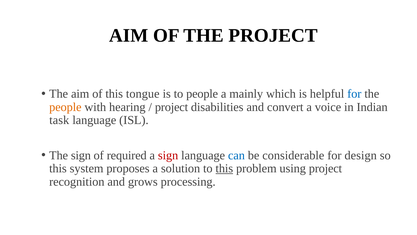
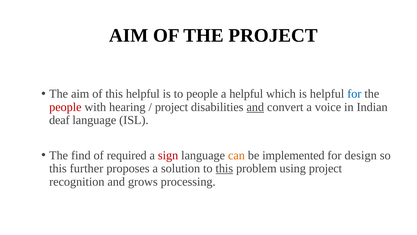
this tongue: tongue -> helpful (143, 94)
a mainly: mainly -> helpful (246, 94)
people colour: orange -> red (65, 107)
and underline: none -> present (255, 107)
task: task -> deaf (59, 120)
The sign: sign -> find (81, 155)
can colour: blue -> orange (236, 155)
considerable: considerable -> implemented (293, 155)
system: system -> further (87, 168)
